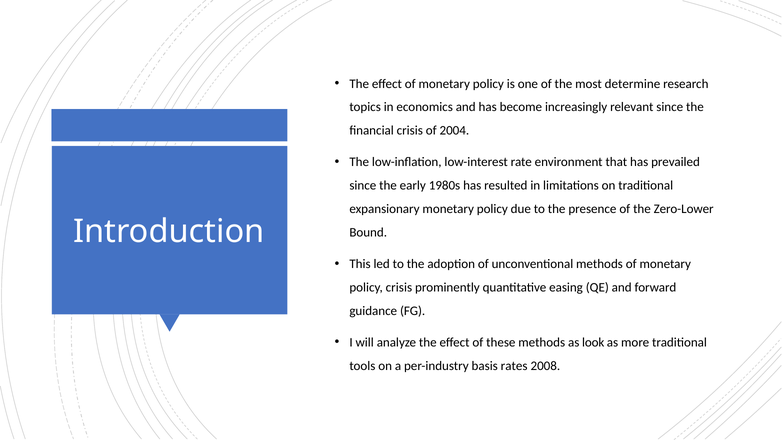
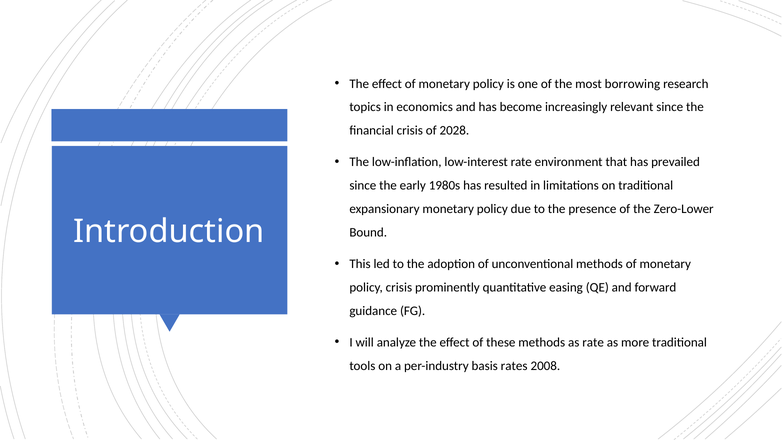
determine: determine -> borrowing (632, 84)
2004: 2004 -> 2028 (454, 131)
as look: look -> rate (593, 343)
